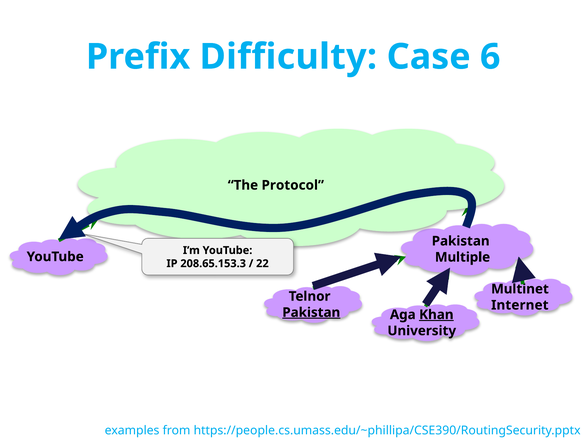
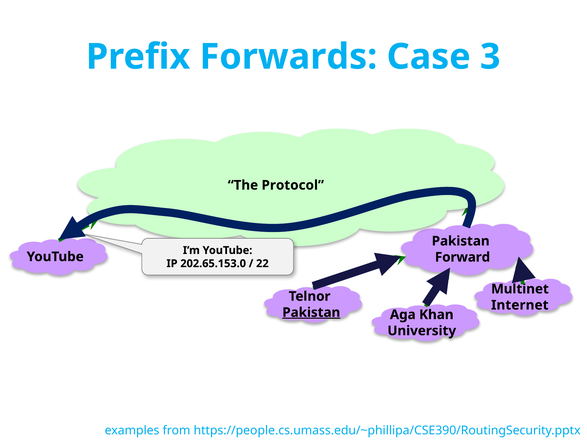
Difficulty: Difficulty -> Forwards (288, 57)
6: 6 -> 3 (490, 57)
Multiple: Multiple -> Forward (463, 257)
208.65.153.3: 208.65.153.3 -> 202.65.153.0 (213, 264)
Khan underline: present -> none (436, 315)
